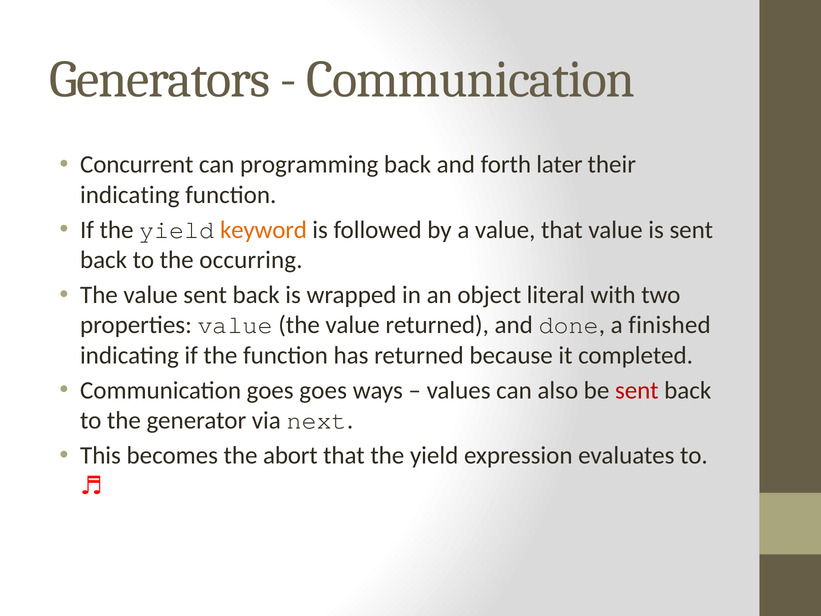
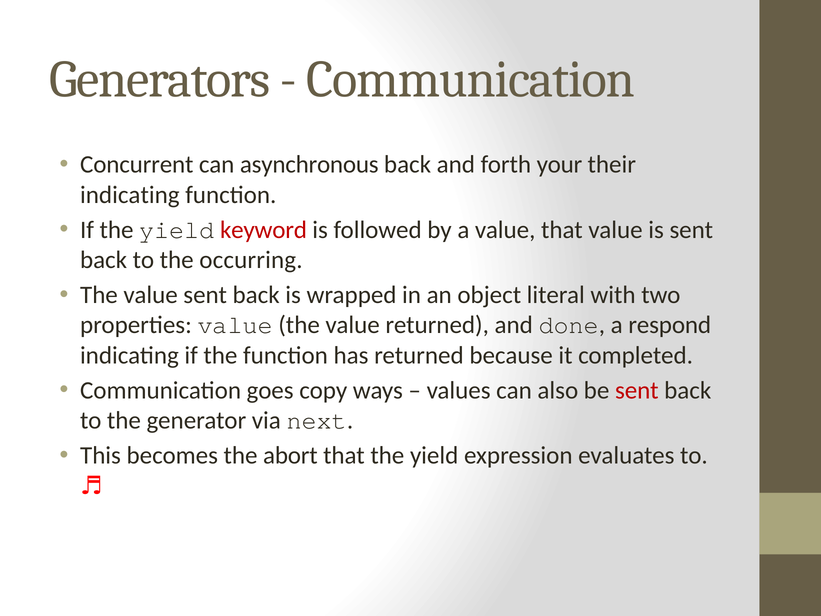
programming: programming -> asynchronous (309, 165)
later: later -> your (559, 165)
keyword colour: orange -> red (264, 230)
finished: finished -> respond (670, 325)
goes goes: goes -> copy (323, 390)
